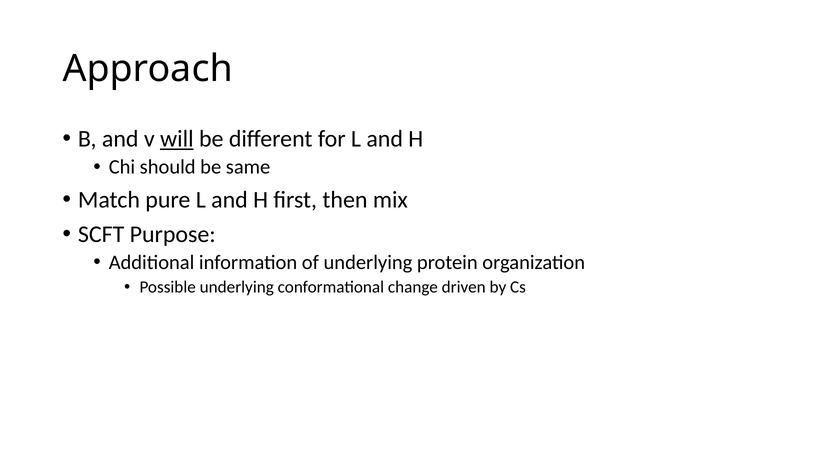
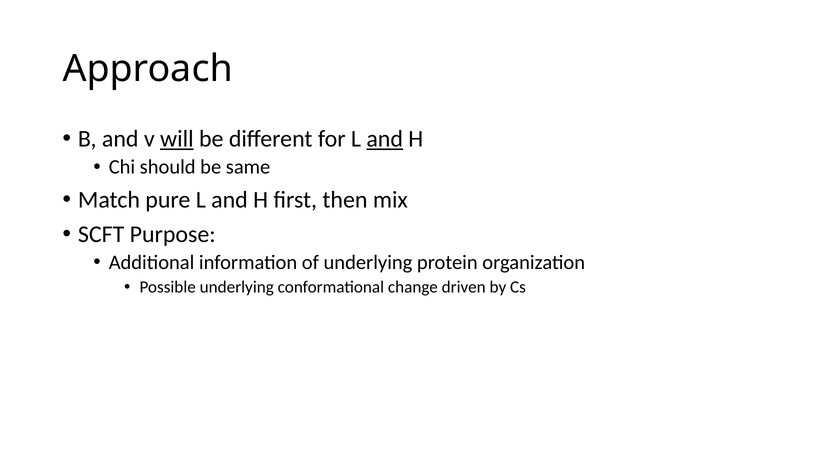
and underline: none -> present (385, 139)
